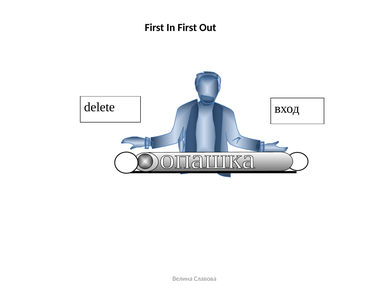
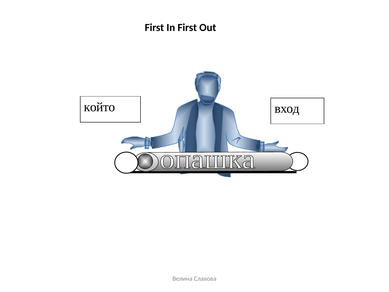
delete: delete -> който (100, 107)
